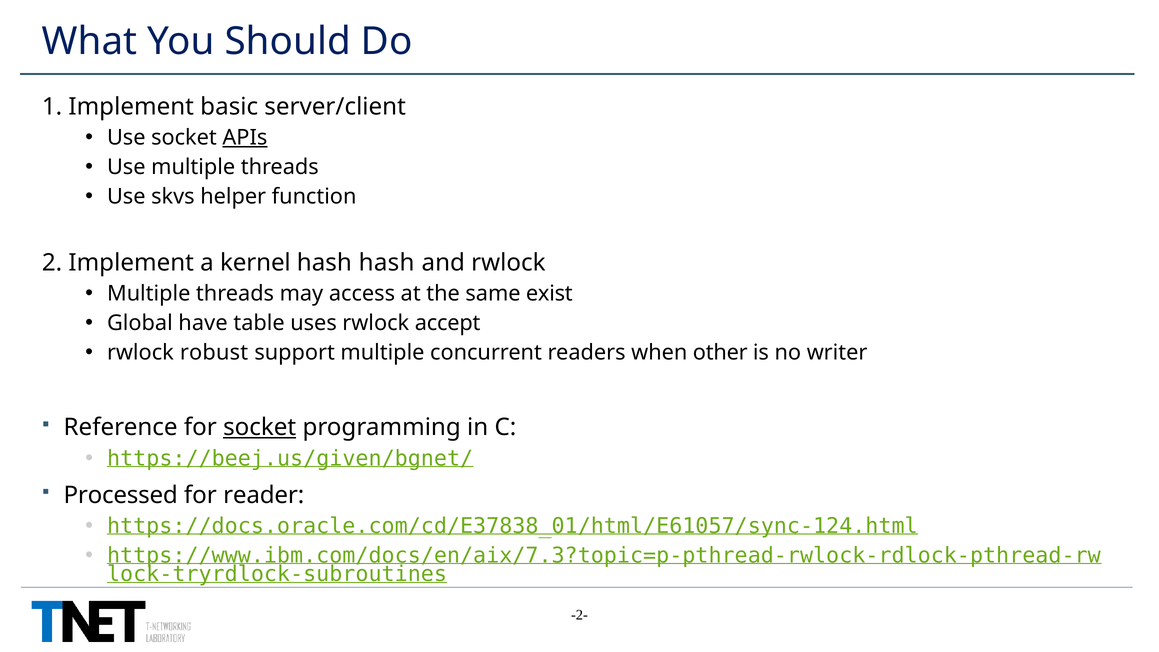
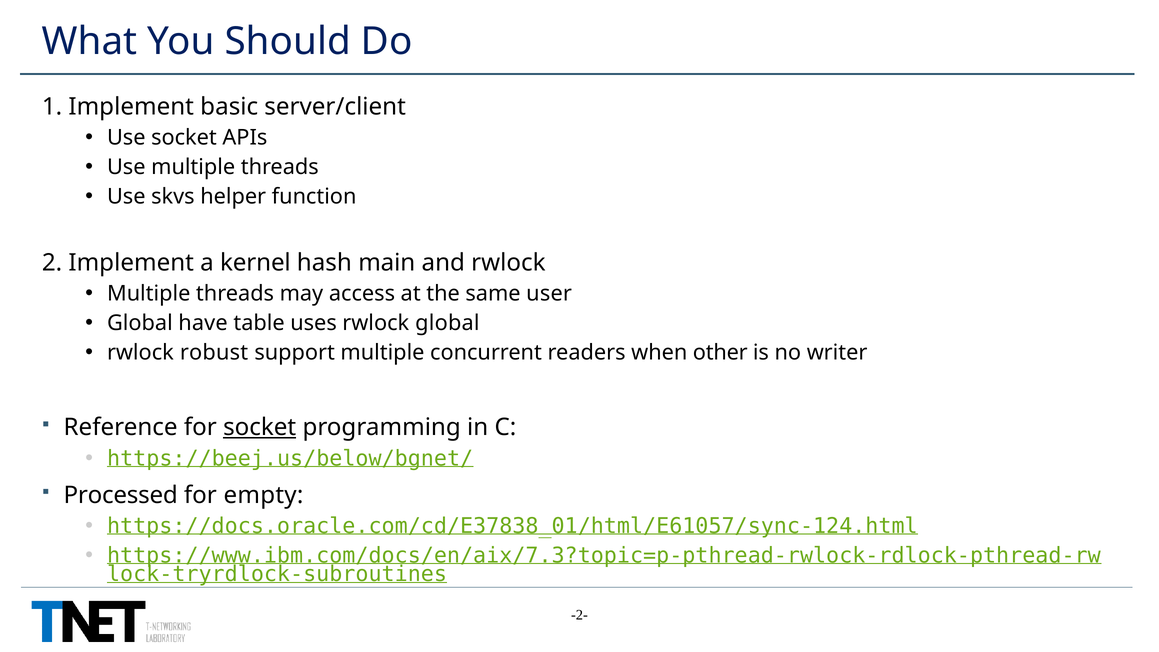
APIs underline: present -> none (245, 137)
hash hash: hash -> main (387, 263)
exist: exist -> user (549, 293)
rwlock accept: accept -> global (447, 323)
https://beej.us/given/bgnet/: https://beej.us/given/bgnet/ -> https://beej.us/below/bgnet/ (290, 458)
reader: reader -> empty (263, 495)
